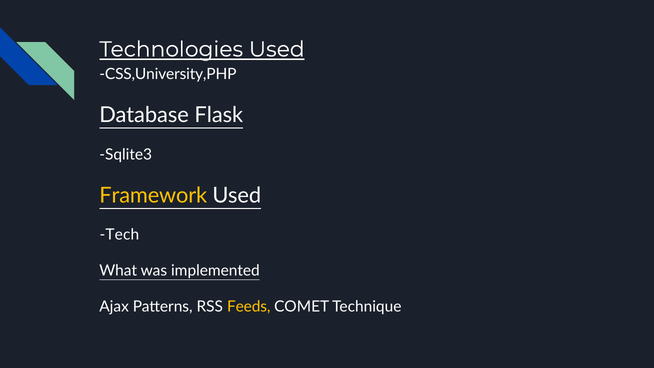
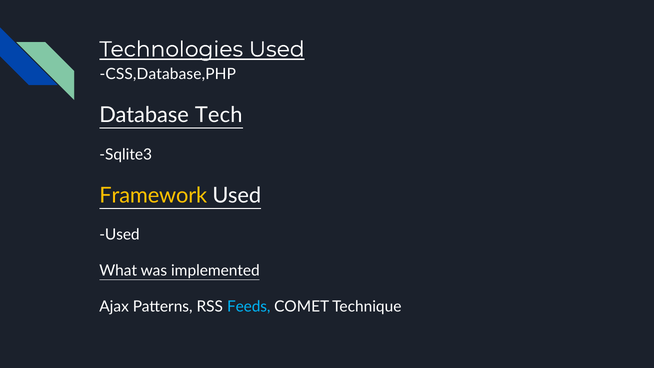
CSS,University,PHP: CSS,University,PHP -> CSS,Database,PHP (168, 74)
Flask: Flask -> Tech (219, 115)
Tech: Tech -> Used (119, 235)
Feeds colour: yellow -> light blue (249, 306)
